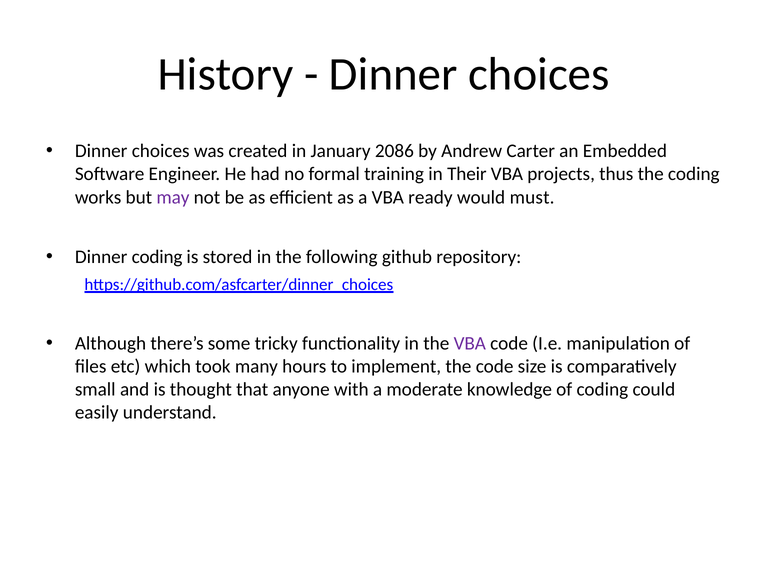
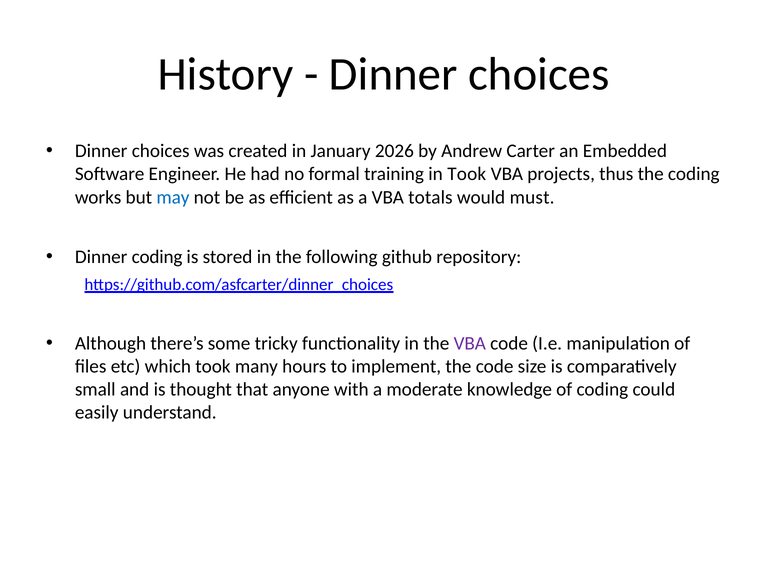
2086: 2086 -> 2026 (394, 151)
in Their: Their -> Took (467, 174)
may colour: purple -> blue (173, 197)
ready: ready -> totals (430, 197)
